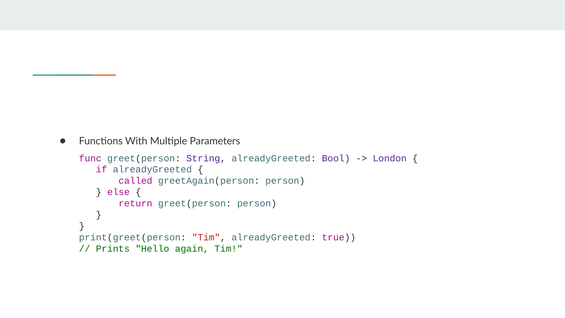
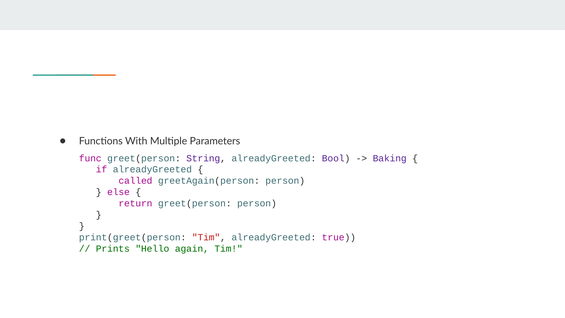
London: London -> Baking (390, 158)
